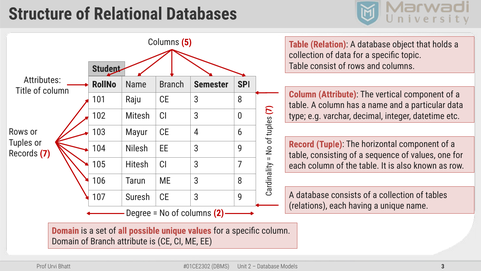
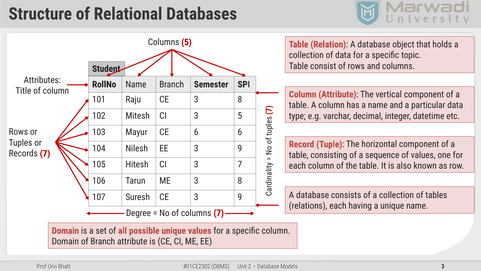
3 0: 0 -> 5 (240, 116)
CE 4: 4 -> 6 (196, 132)
columns 2: 2 -> 7 (219, 213)
